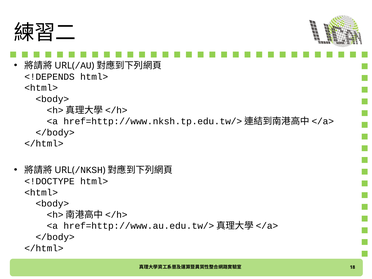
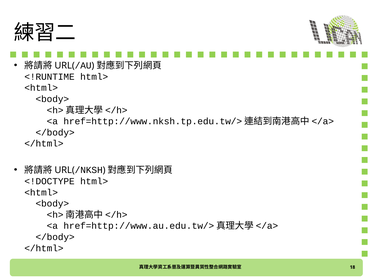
<!DEPENDS: <!DEPENDS -> <!RUNTIME (50, 77)
